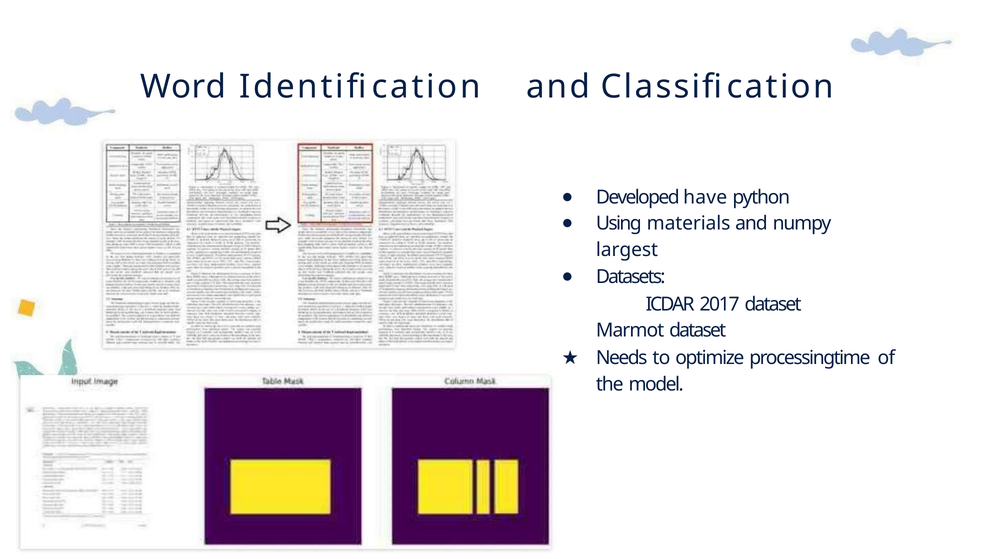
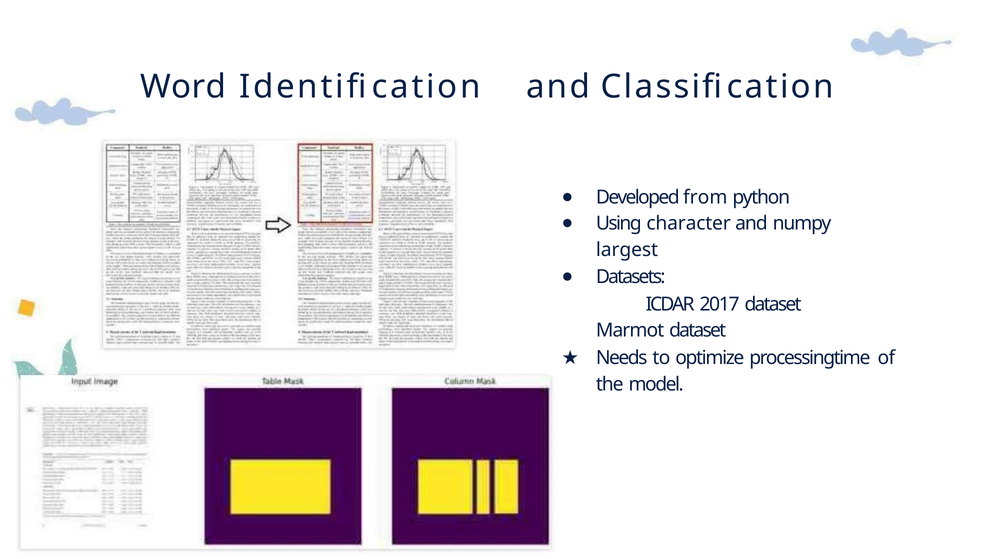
have: have -> from (705, 197)
materials: materials -> character (689, 223)
